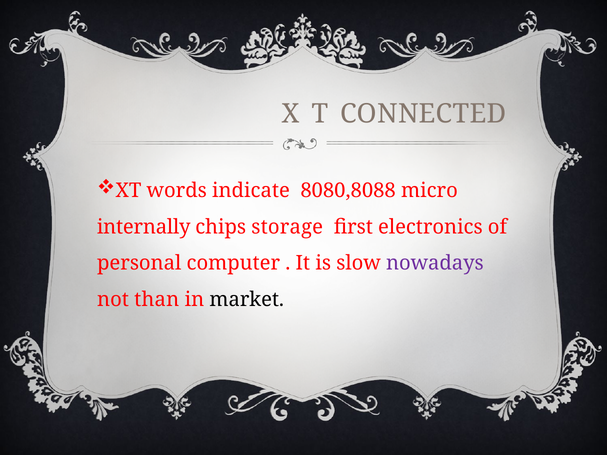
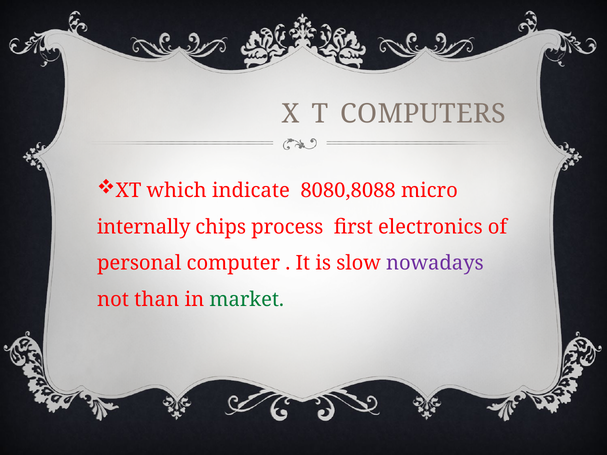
CONNECTED: CONNECTED -> COMPUTERS (423, 114)
words: words -> which (177, 191)
storage: storage -> process (287, 227)
market colour: black -> green (247, 300)
